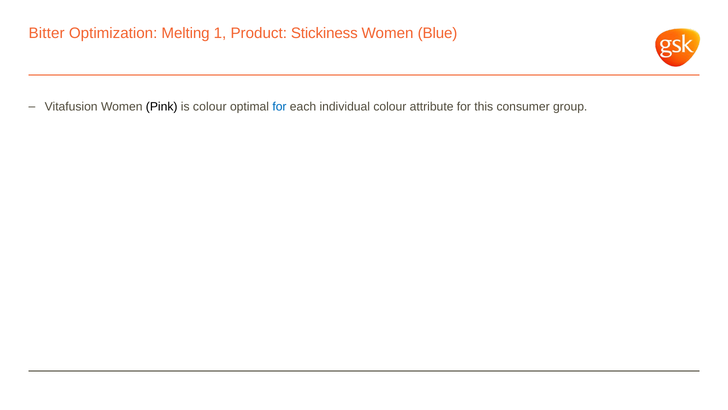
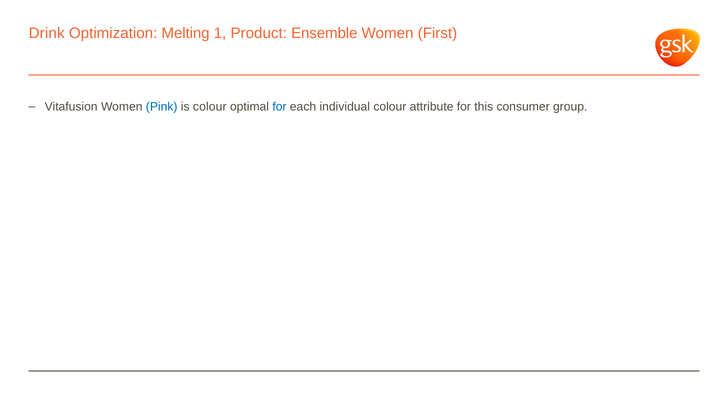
Bitter: Bitter -> Drink (47, 33)
Stickiness: Stickiness -> Ensemble (324, 33)
Blue: Blue -> First (437, 33)
Pink colour: black -> blue (162, 107)
